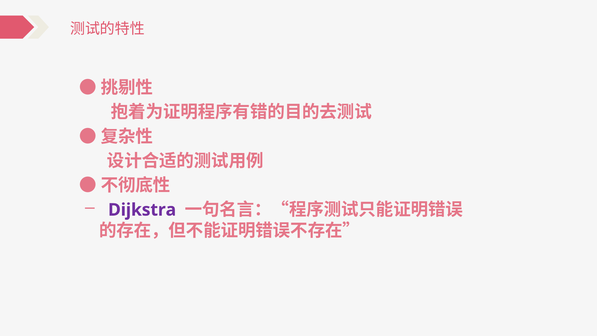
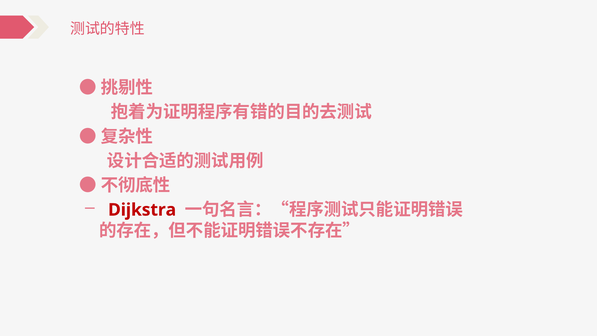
Dijkstra colour: purple -> red (142, 210)
